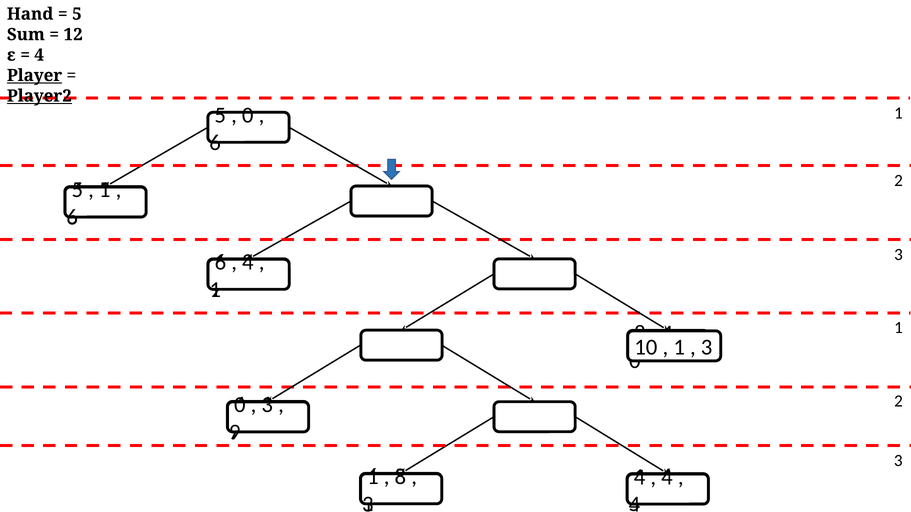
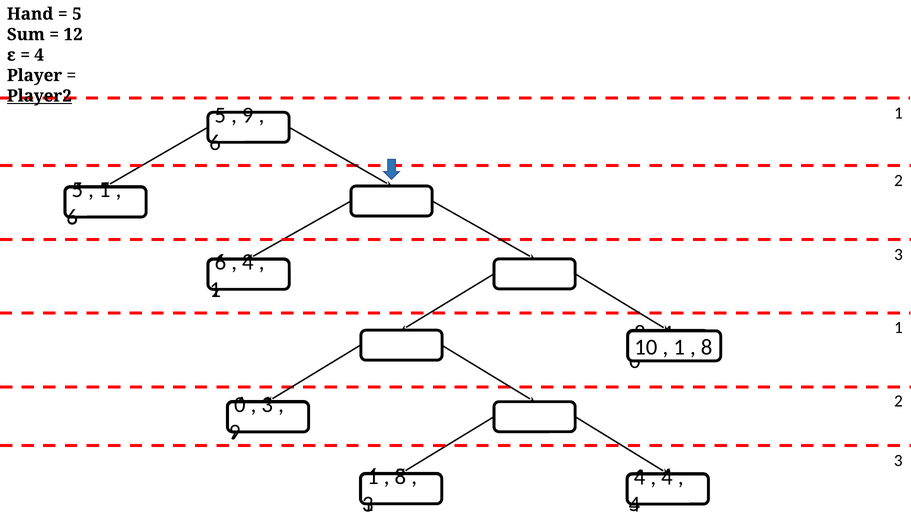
Player underline: present -> none (35, 76)
0: 0 -> 9 (248, 115)
3: 3 -> 8 (707, 348)
